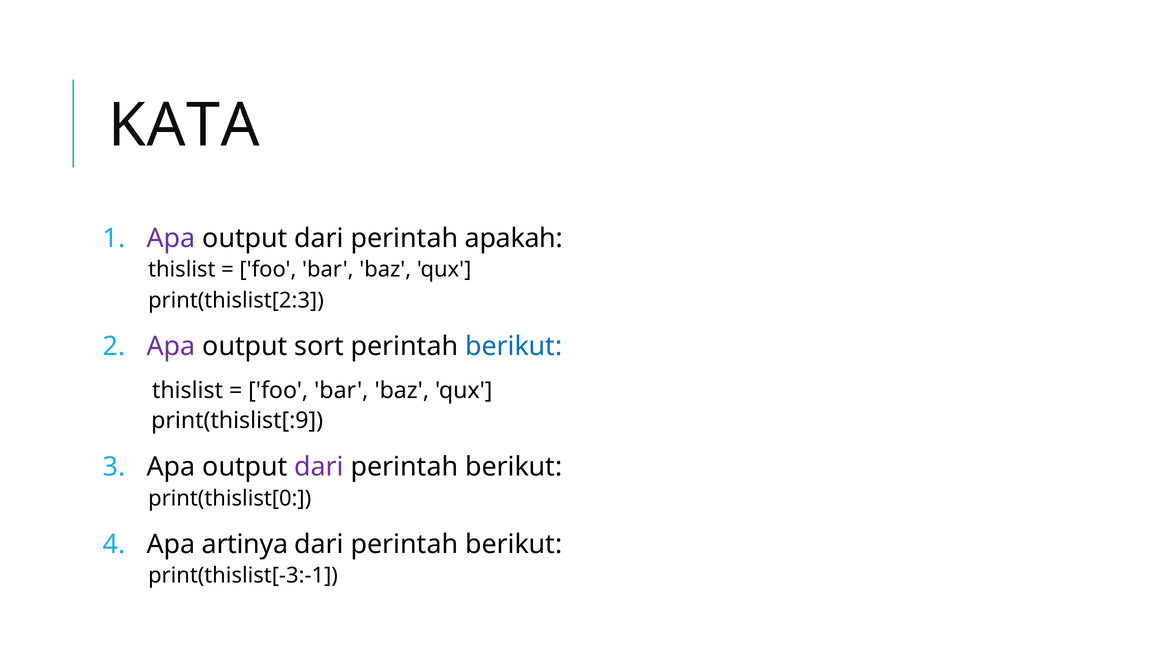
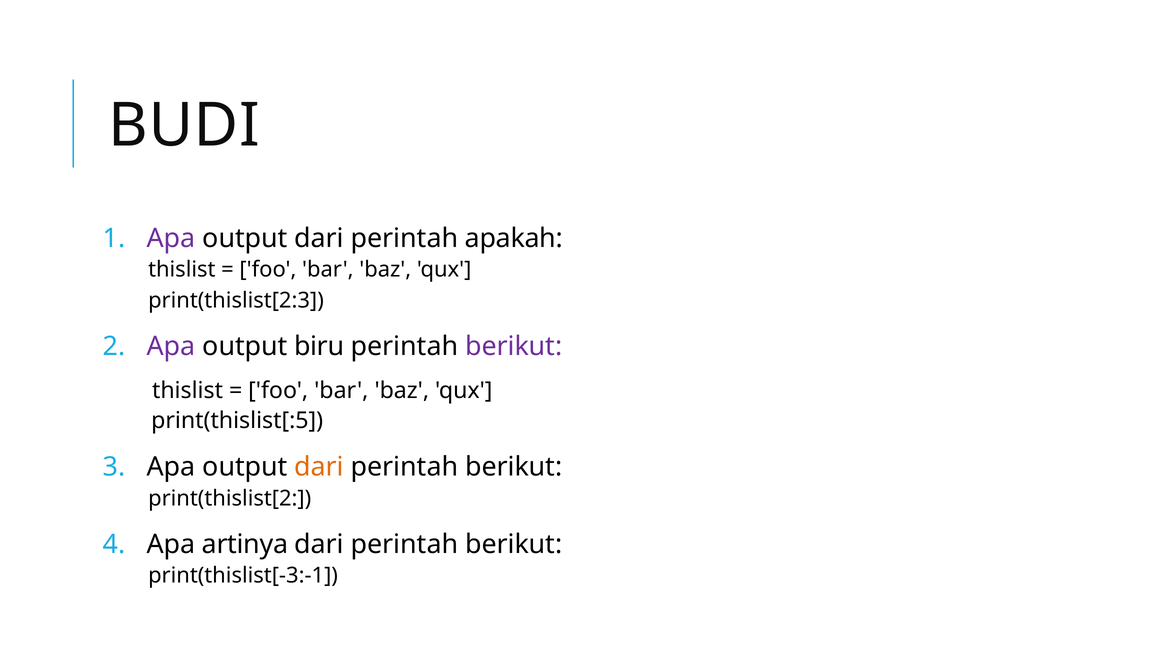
KATA: KATA -> BUDI (184, 126)
sort: sort -> biru (319, 347)
berikut colour: blue -> purple (514, 347)
print(thislist[:9: print(thislist[:9 -> print(thislist[:5 (237, 421)
dari colour: purple -> orange (319, 467)
print(thislist[0: print(thislist[0 -> print(thislist[2 (230, 499)
